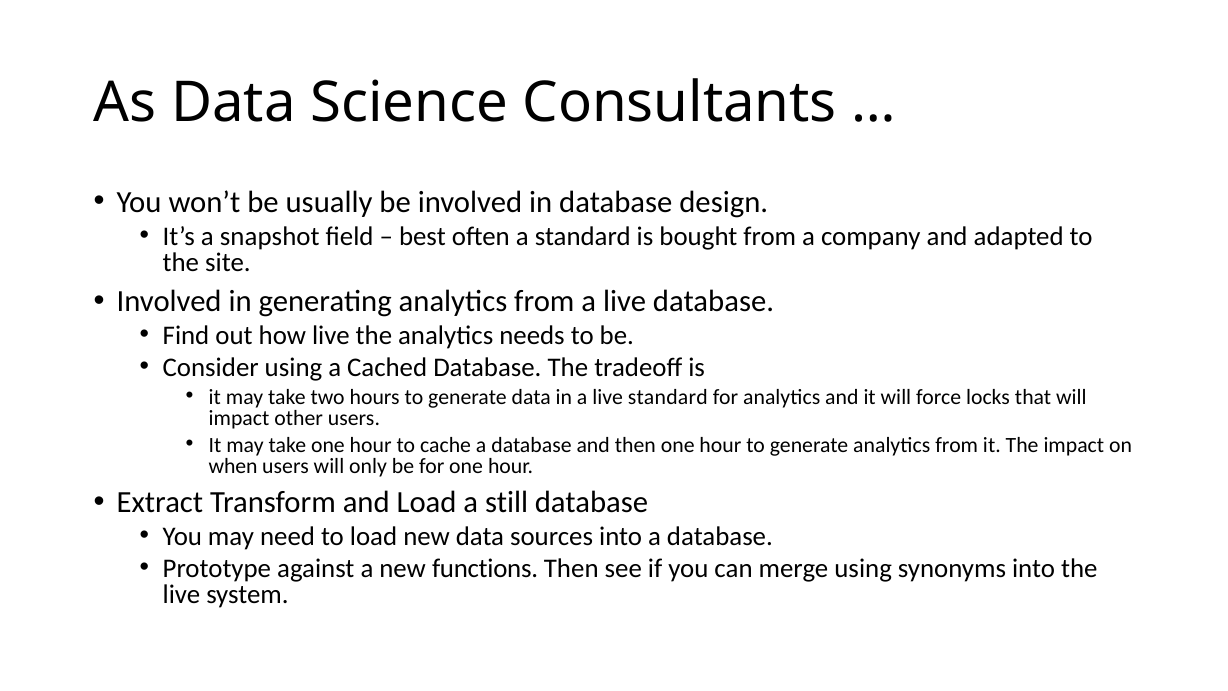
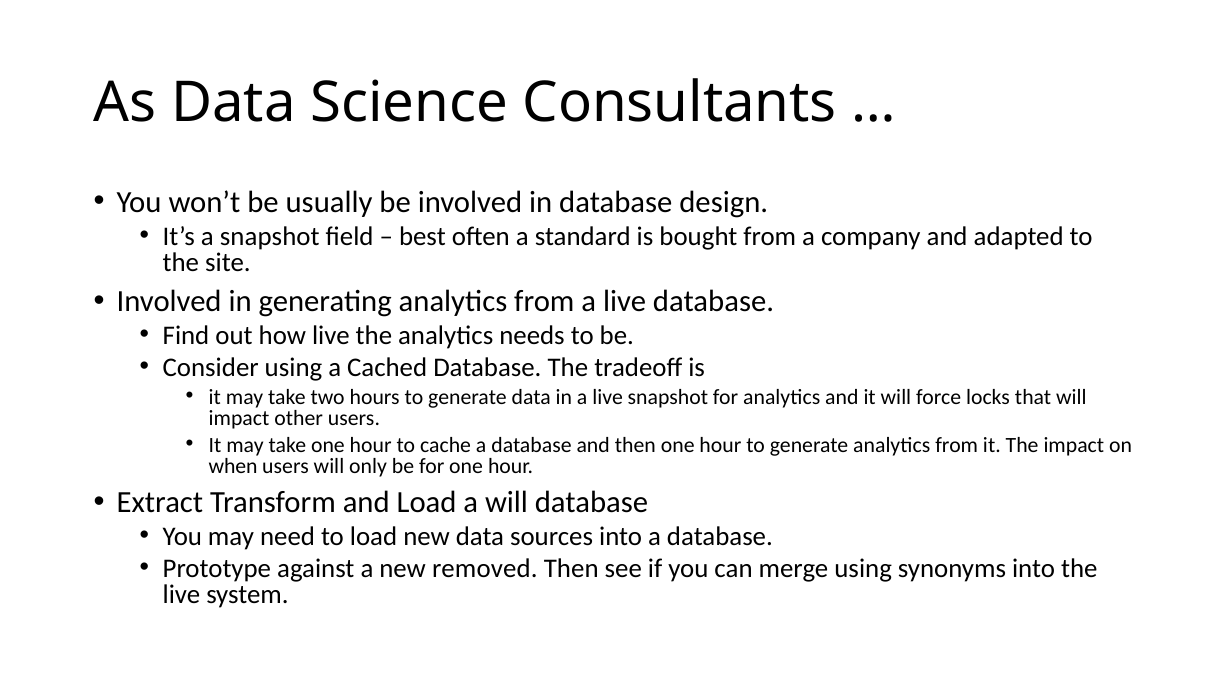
live standard: standard -> snapshot (668, 397)
a still: still -> will (507, 503)
functions: functions -> removed (485, 568)
